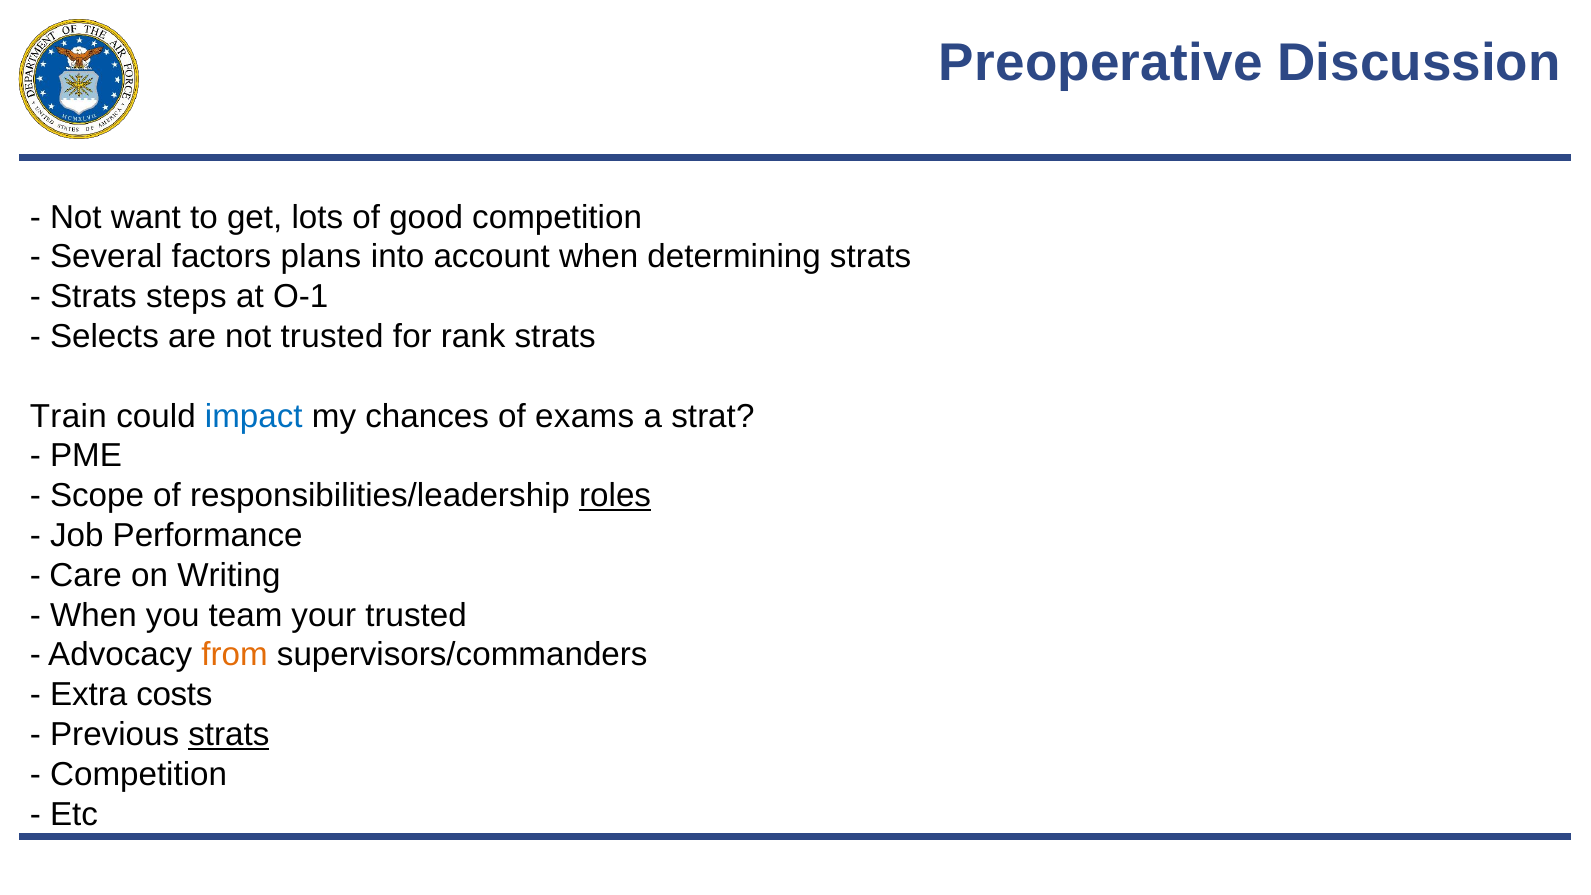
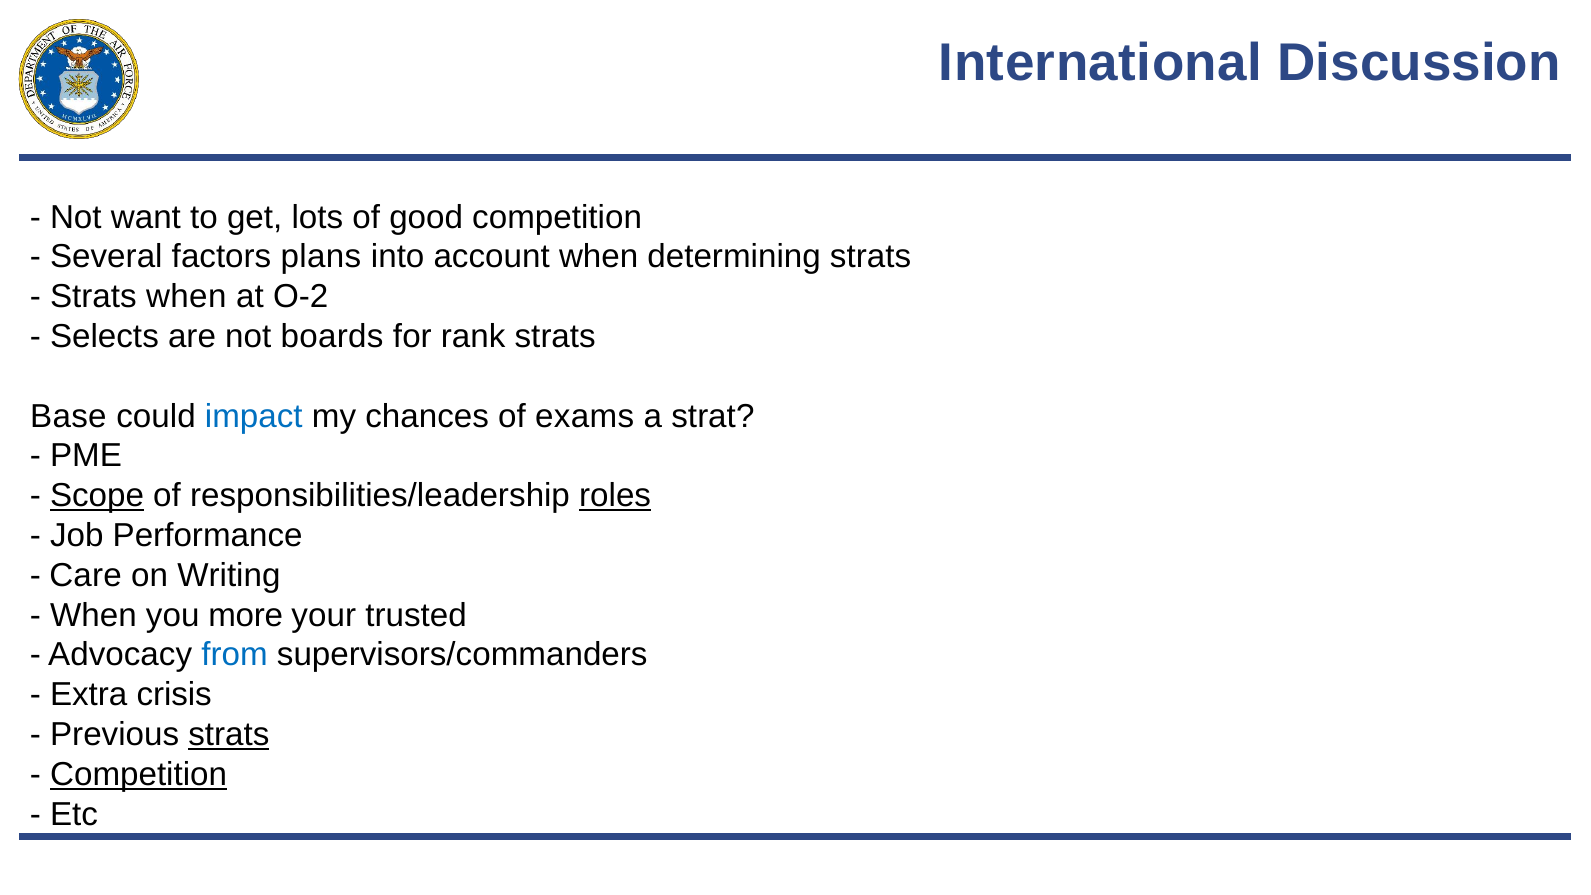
Preoperative: Preoperative -> International (1101, 63)
Strats steps: steps -> when (186, 297)
O-1: O-1 -> O-2 (301, 297)
not trusted: trusted -> boards (332, 337)
Train: Train -> Base (68, 416)
Scope underline: none -> present (97, 496)
team: team -> more (246, 615)
from colour: orange -> blue (235, 655)
costs: costs -> crisis (174, 695)
Competition underline: none -> present (139, 774)
